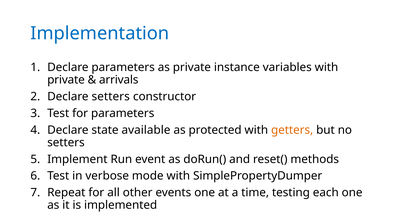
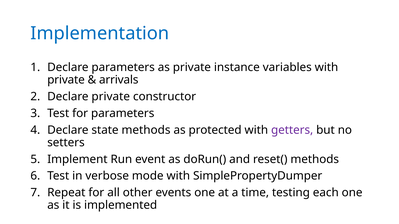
Declare setters: setters -> private (111, 97)
state available: available -> methods (146, 130)
getters colour: orange -> purple (292, 130)
